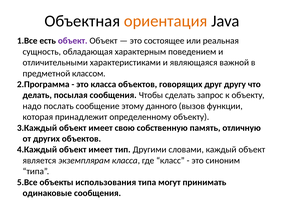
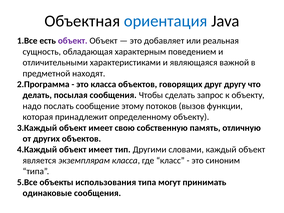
ориентация colour: orange -> blue (166, 21)
состоящее: состоящее -> добавляет (164, 41)
классом: классом -> находят (89, 73)
данного: данного -> потоков (161, 106)
